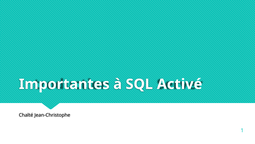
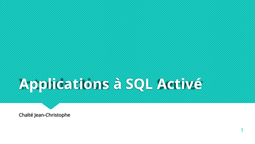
Importantes: Importantes -> Applications (64, 84)
